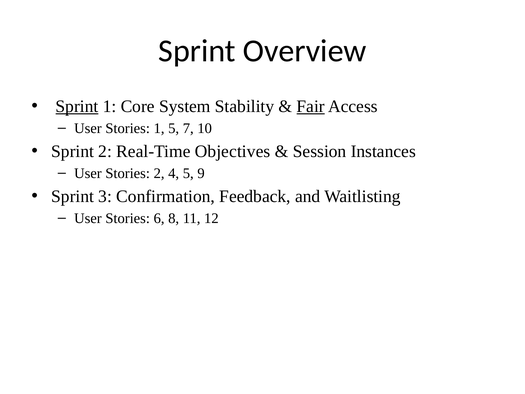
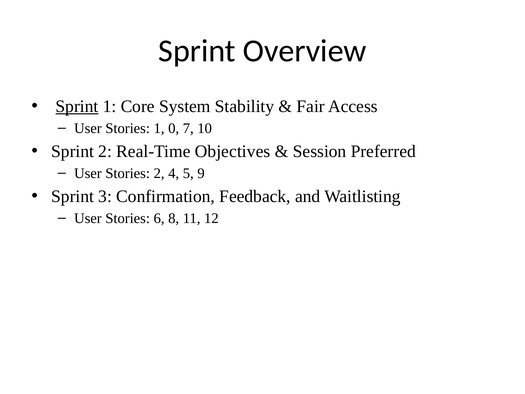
Fair underline: present -> none (311, 106)
1 5: 5 -> 0 (174, 128)
Instances: Instances -> Preferred (383, 151)
